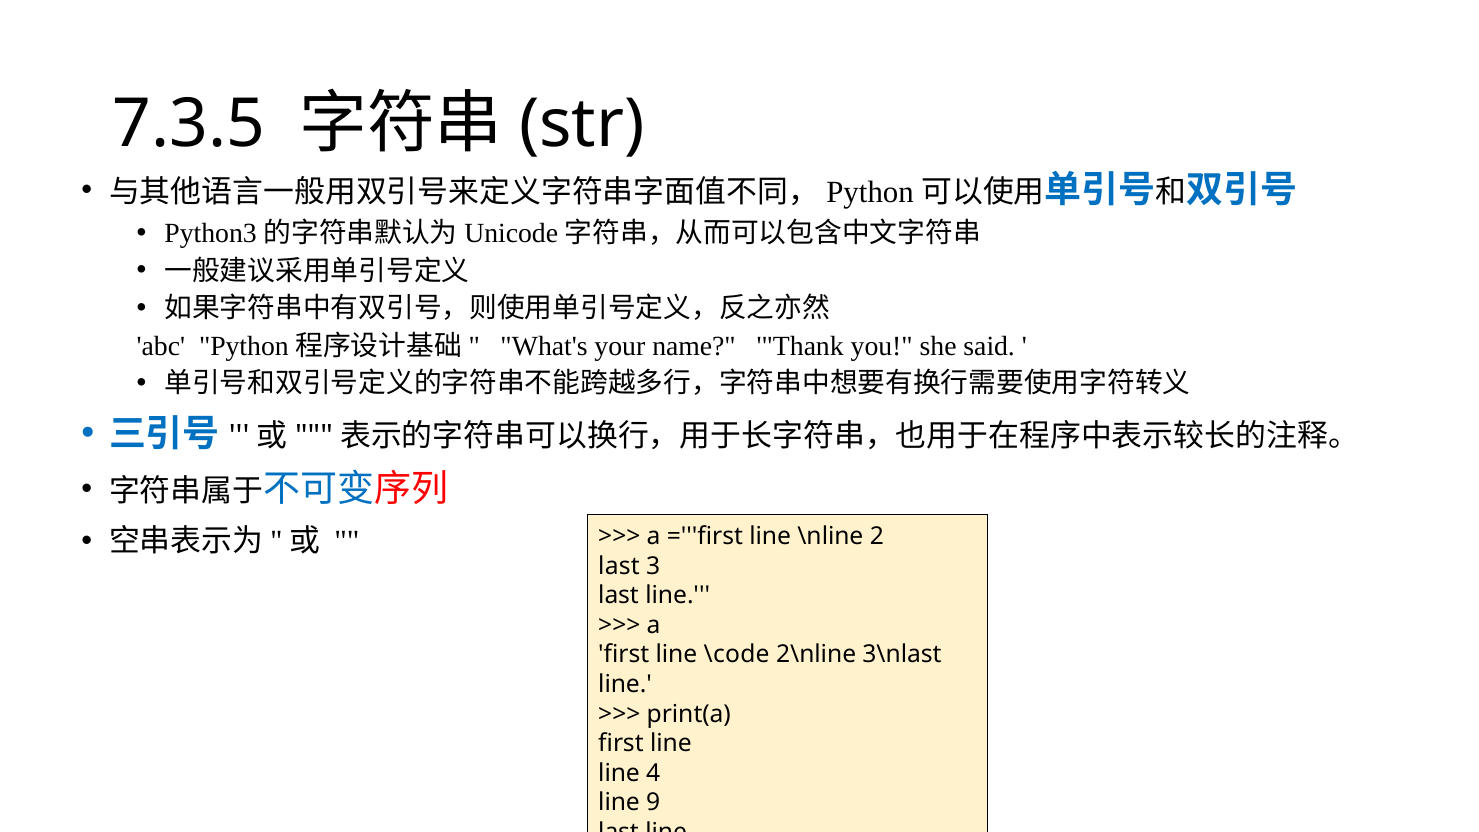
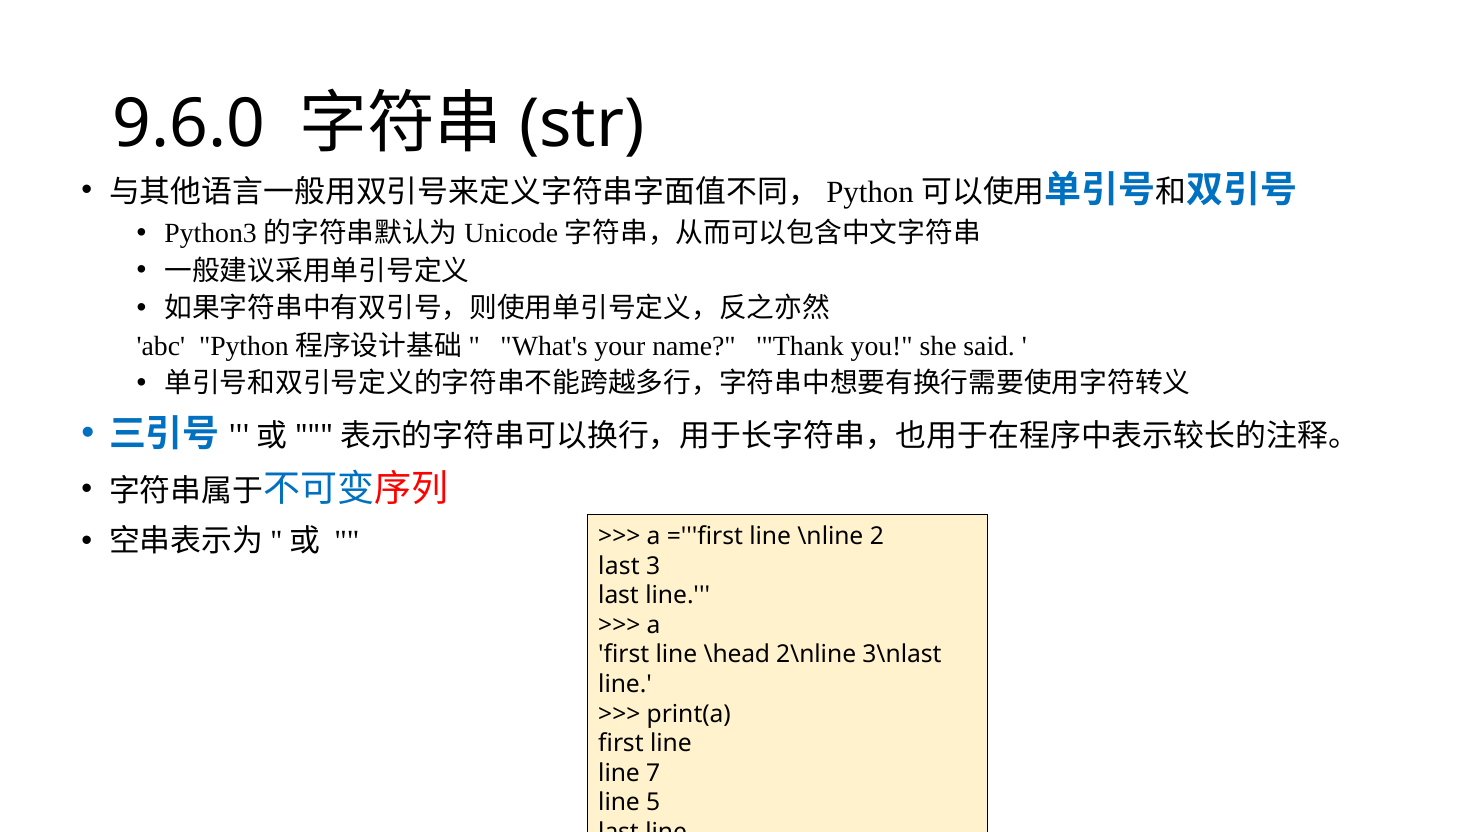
7.3.5: 7.3.5 -> 9.6.0 (189, 124)
\code: \code -> \head (737, 655)
4: 4 -> 7 (653, 773)
9: 9 -> 5 (653, 803)
